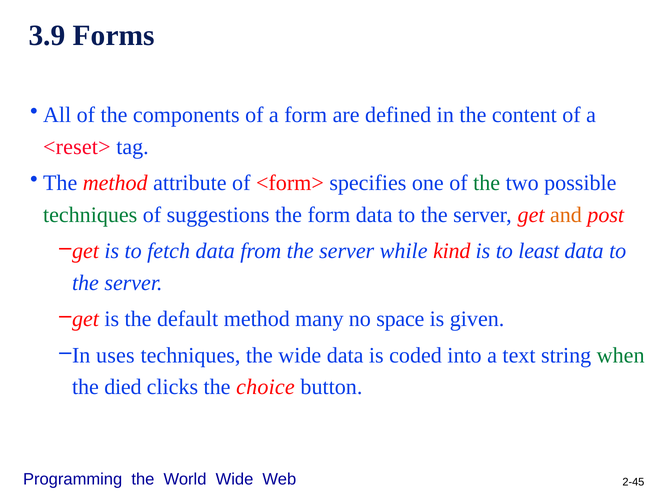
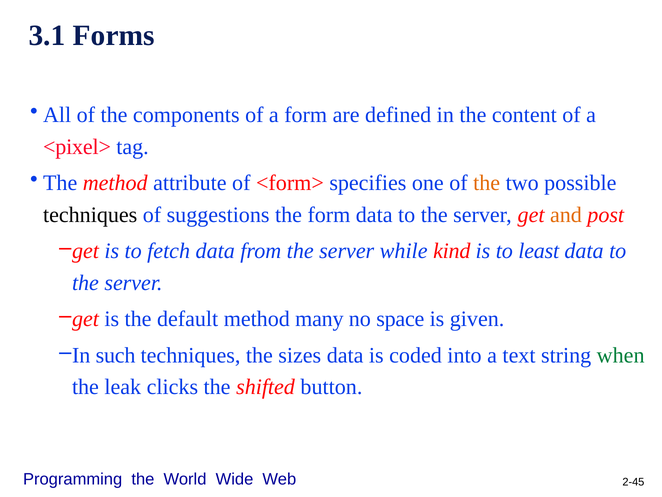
3.9: 3.9 -> 3.1 (47, 36)
<reset>: <reset> -> <pixel> (77, 147)
the colour: green -> orange (487, 183)
techniques colour: green -> black (90, 215)
uses: uses -> such (116, 355)
the wide: wide -> sizes (300, 355)
died: died -> leak (123, 387)
choice: choice -> shifted (266, 387)
